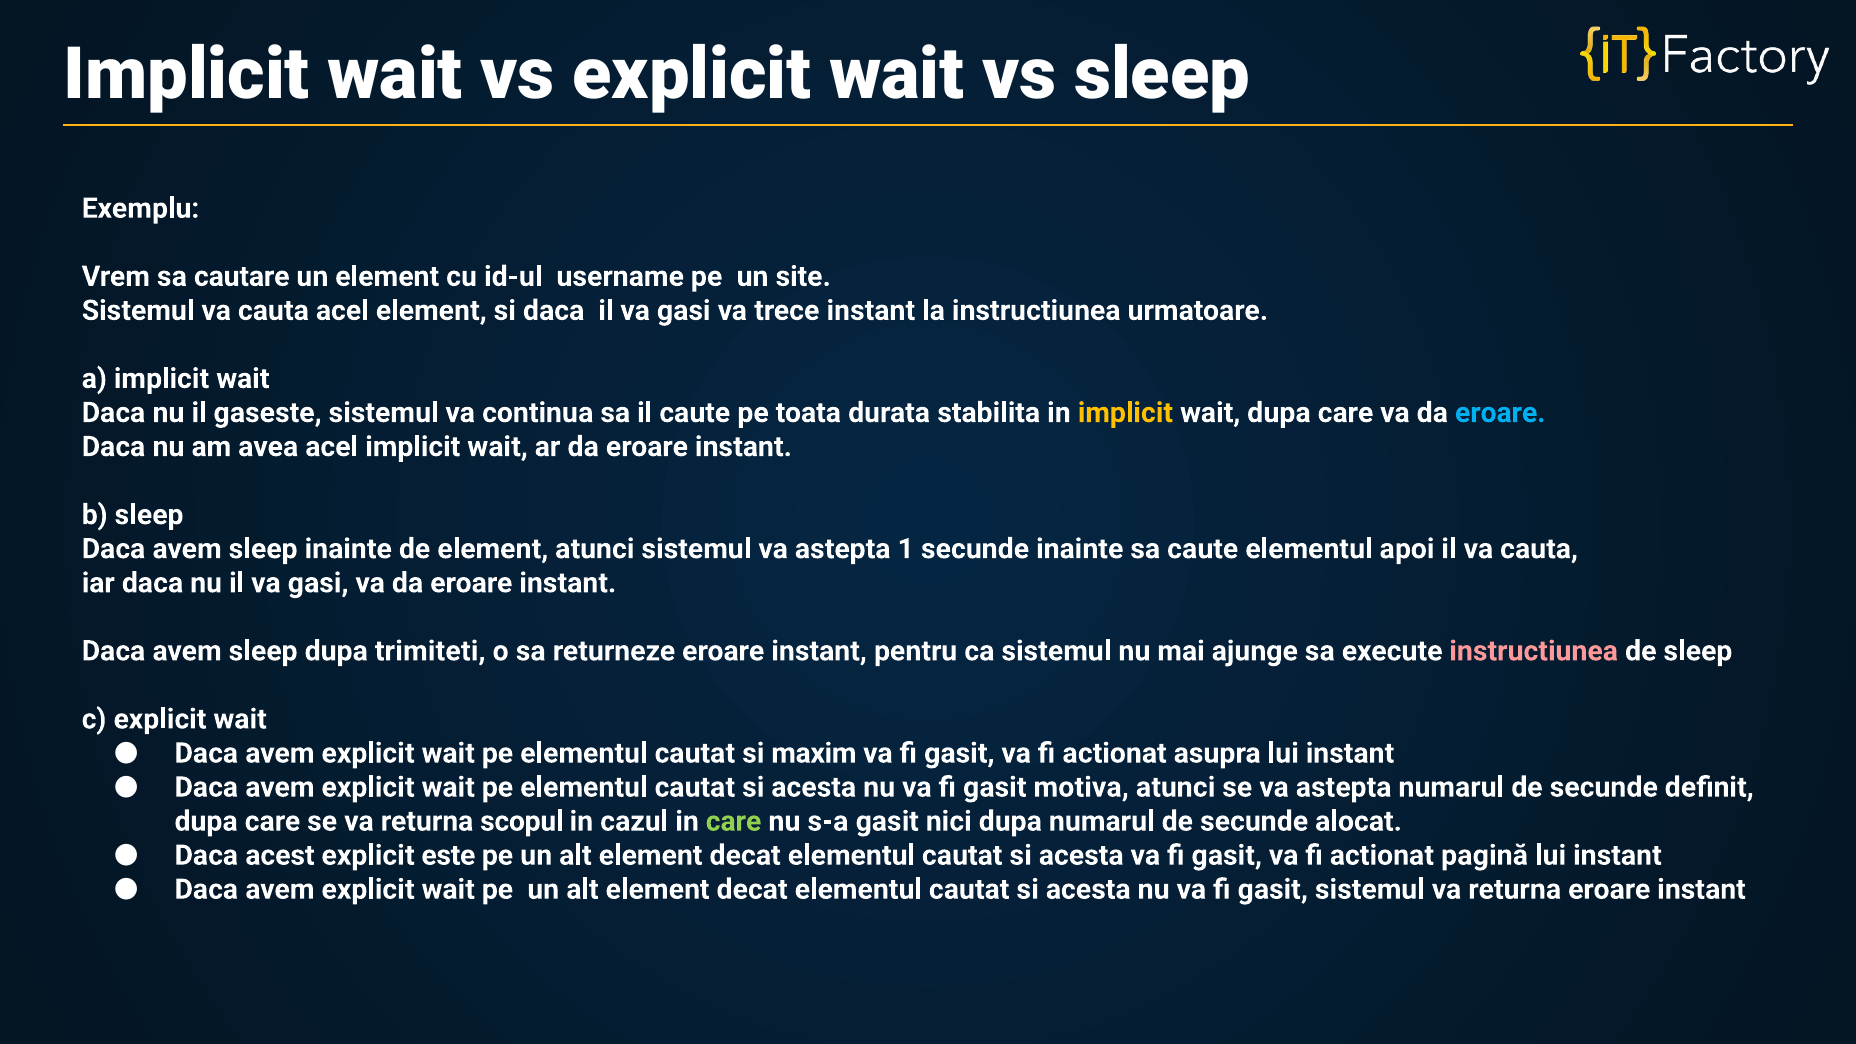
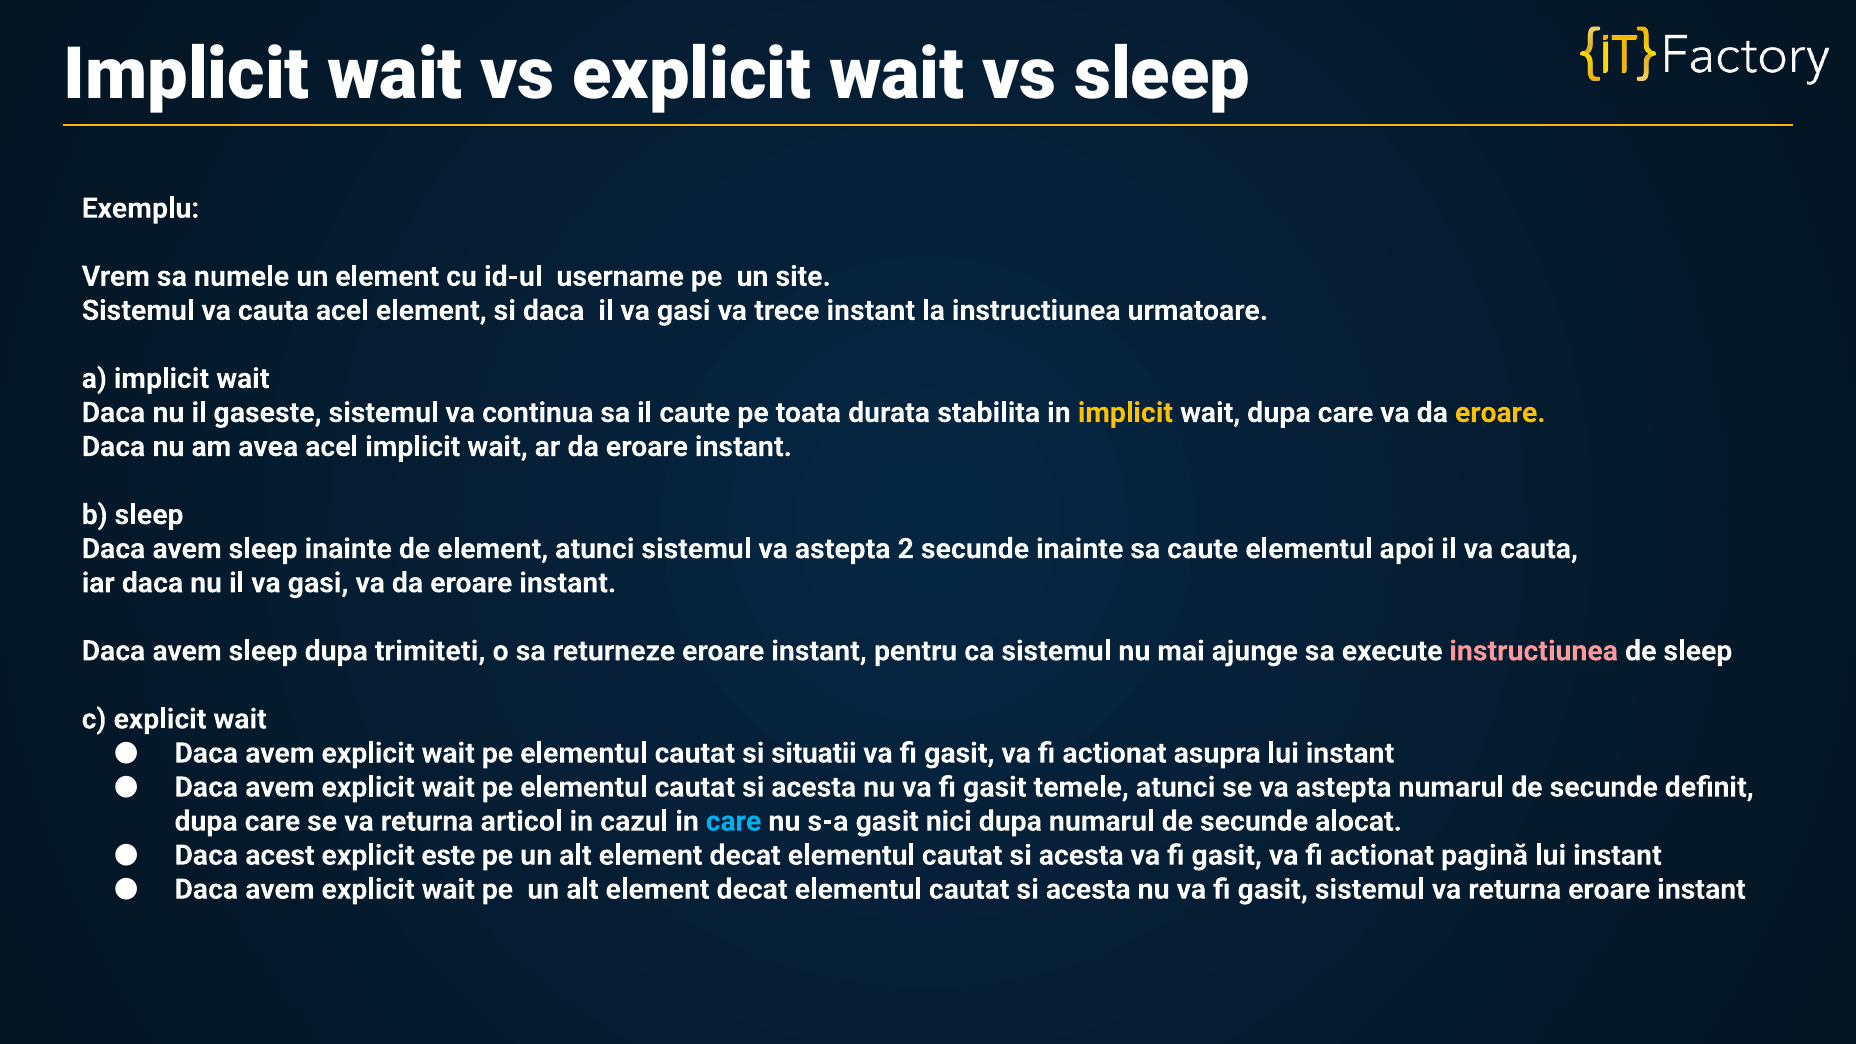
cautare: cautare -> numele (242, 276)
eroare colour: light blue -> yellow (1500, 413)
1: 1 -> 2 (906, 549)
maxim: maxim -> situatii (814, 753)
motiva: motiva -> temele (1081, 787)
scopul: scopul -> articol (522, 821)
care colour: light green -> light blue (734, 821)
